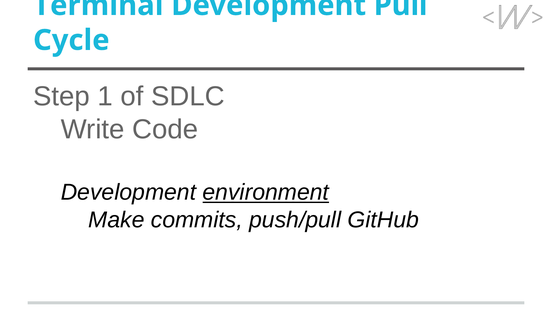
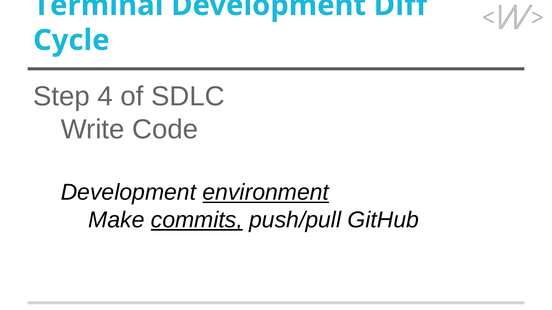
Pull: Pull -> Diff (400, 5)
1: 1 -> 4 (105, 96)
commits underline: none -> present (197, 220)
